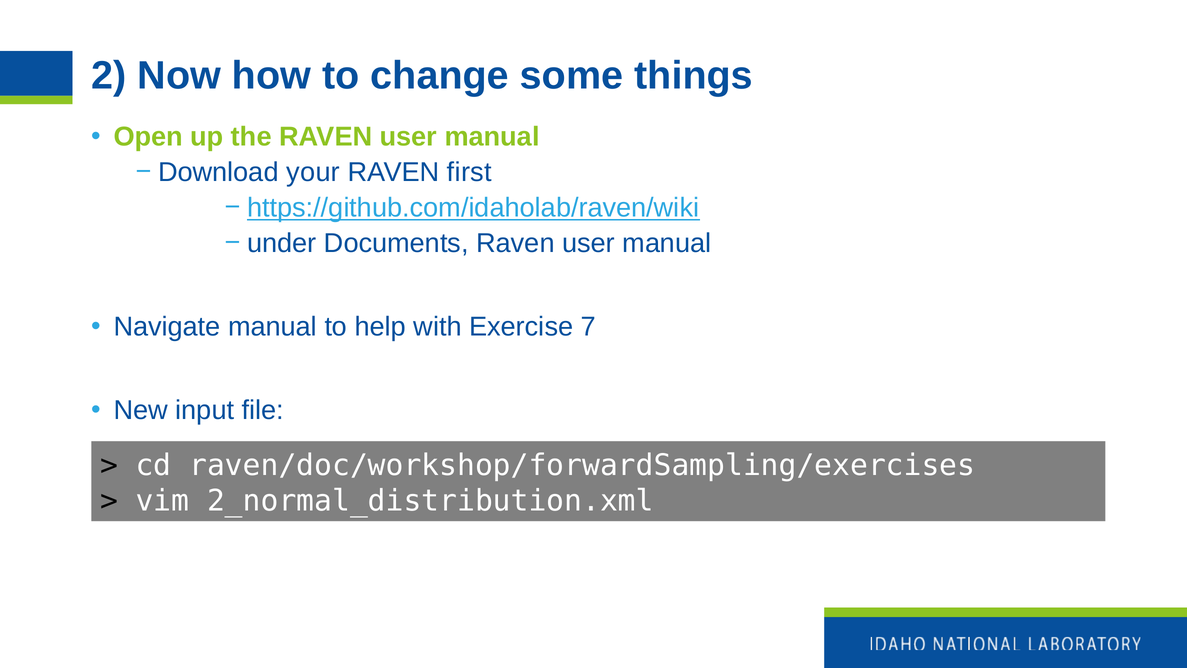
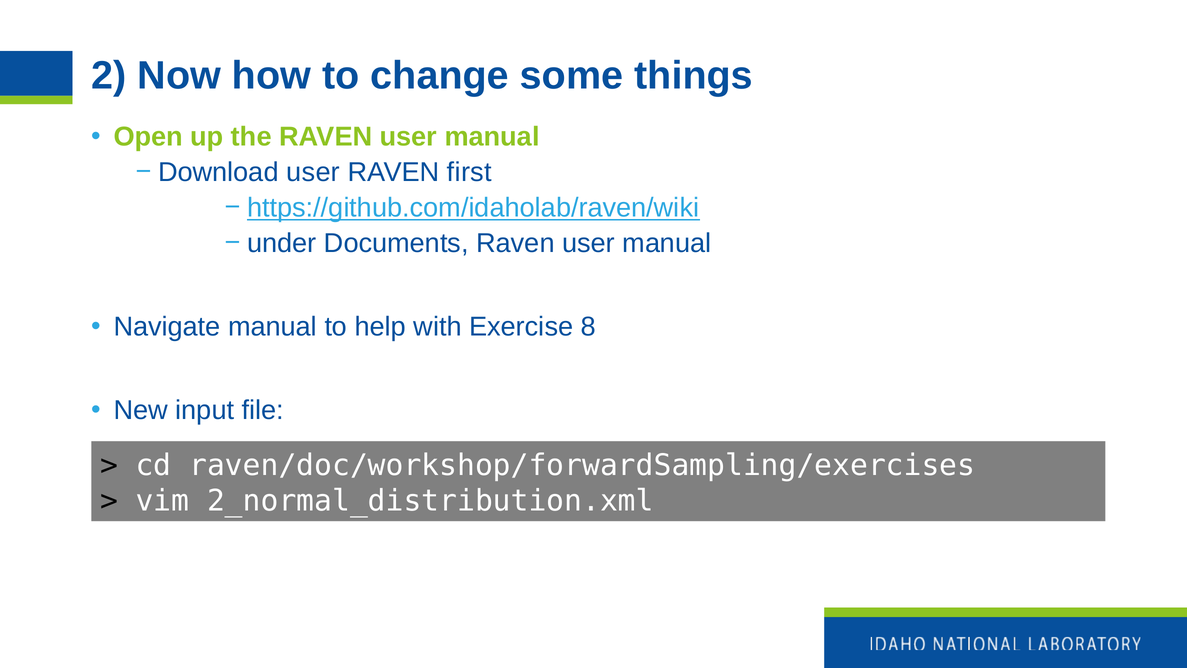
your: your -> user (313, 172)
7: 7 -> 8 (588, 327)
